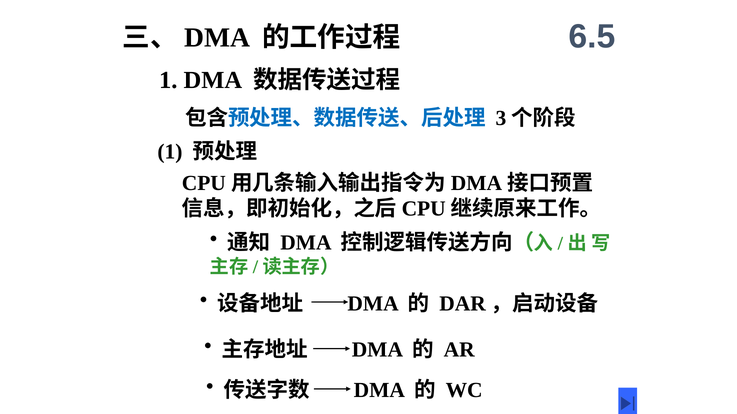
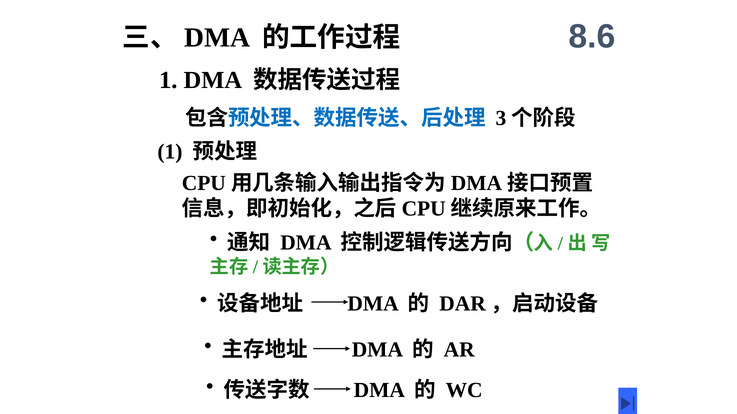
6.5: 6.5 -> 8.6 (592, 37)
